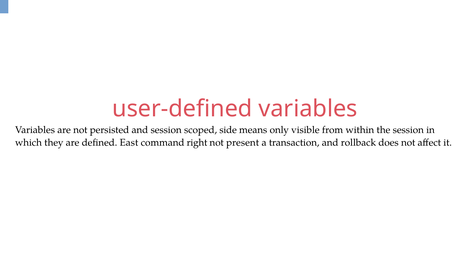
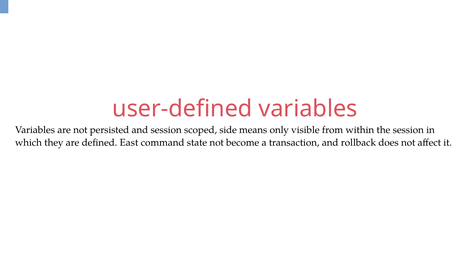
right: right -> state (197, 142)
present: present -> become (243, 142)
